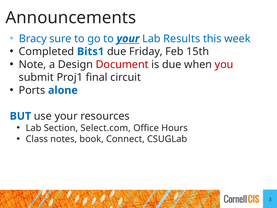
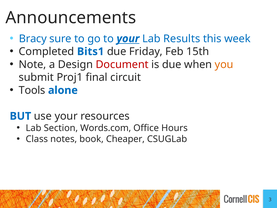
you colour: red -> orange (224, 64)
Ports: Ports -> Tools (32, 90)
Select.com: Select.com -> Words.com (106, 128)
Connect: Connect -> Cheaper (125, 139)
